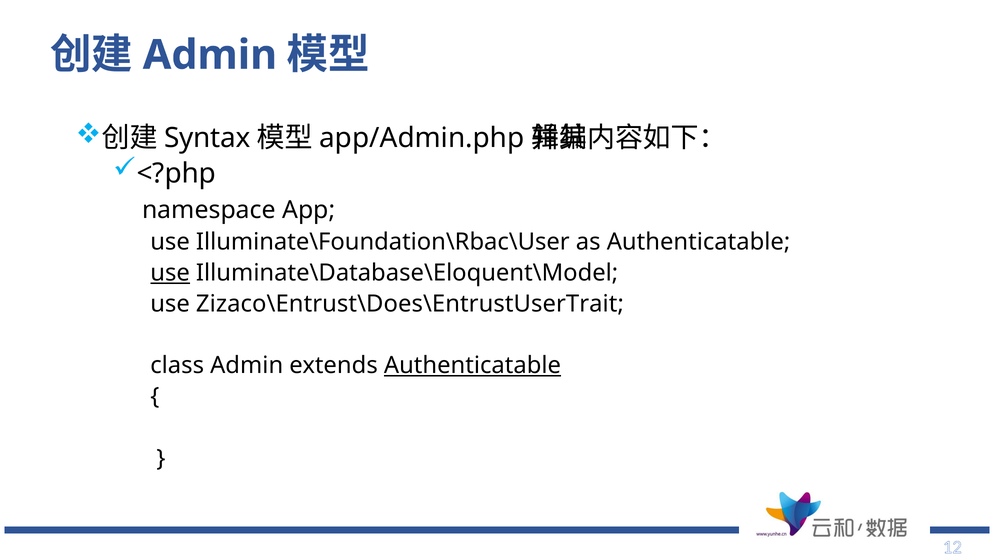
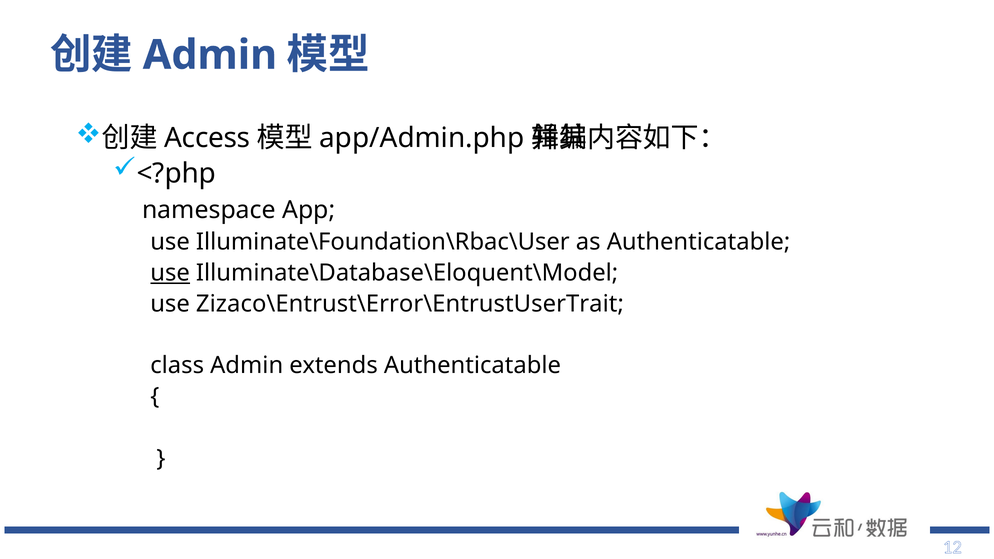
Syntax: Syntax -> Access (207, 138)
Zizaco\Entrust\Does\EntrustUserTrait: Zizaco\Entrust\Does\EntrustUserTrait -> Zizaco\Entrust\Error\EntrustUserTrait (410, 304)
Authenticatable underline: present -> none (472, 366)
